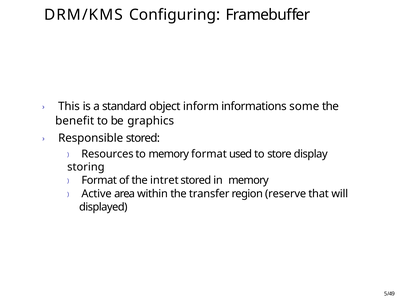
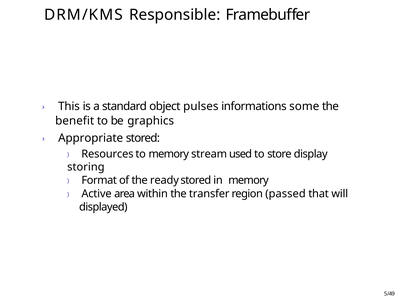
Configuring: Configuring -> Responsible (175, 15)
inform: inform -> pulses (201, 106)
Responsible: Responsible -> Appropriate (91, 138)
memory format: format -> stream (209, 154)
intret: intret -> ready (164, 180)
reserve: reserve -> passed (285, 194)
